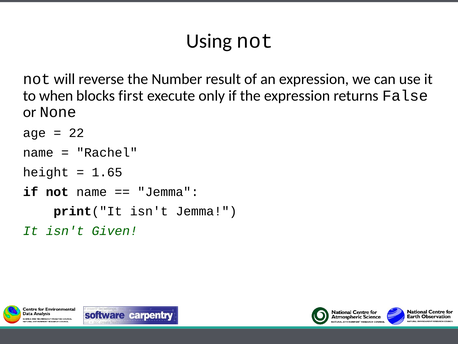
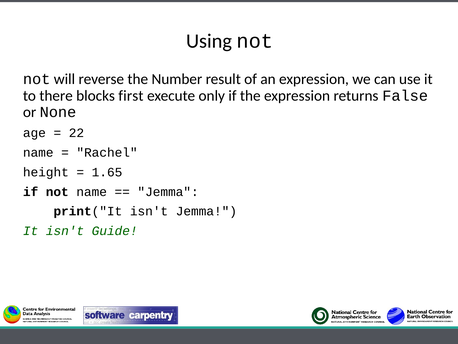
when: when -> there (56, 96)
Given: Given -> Guide (115, 231)
